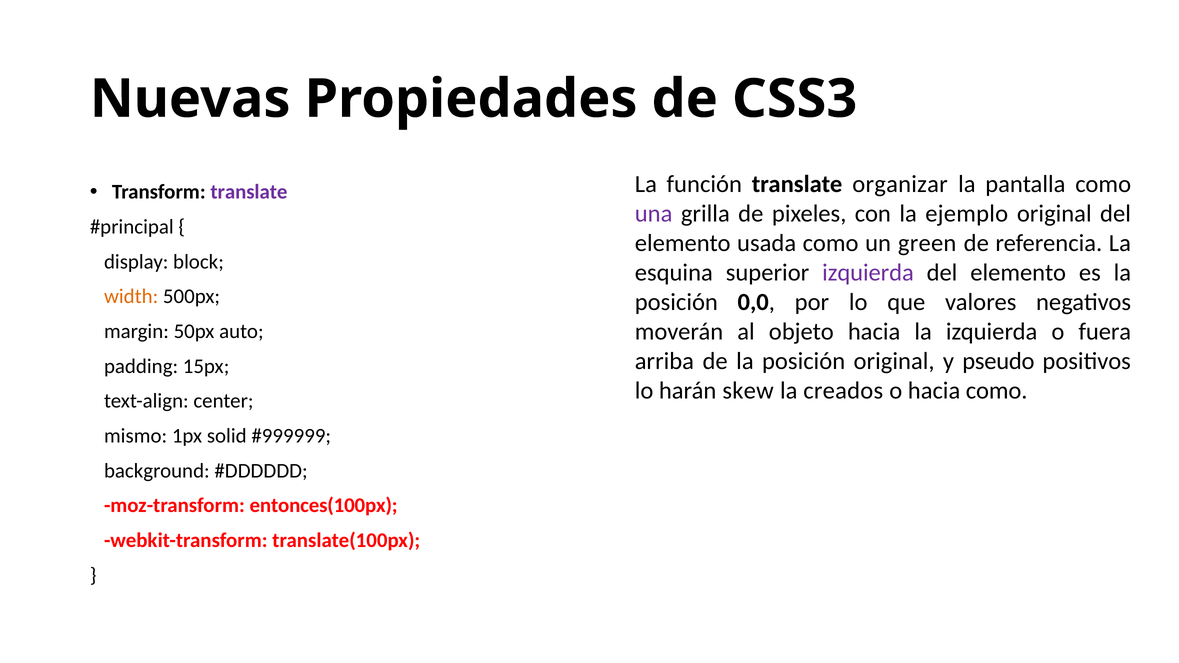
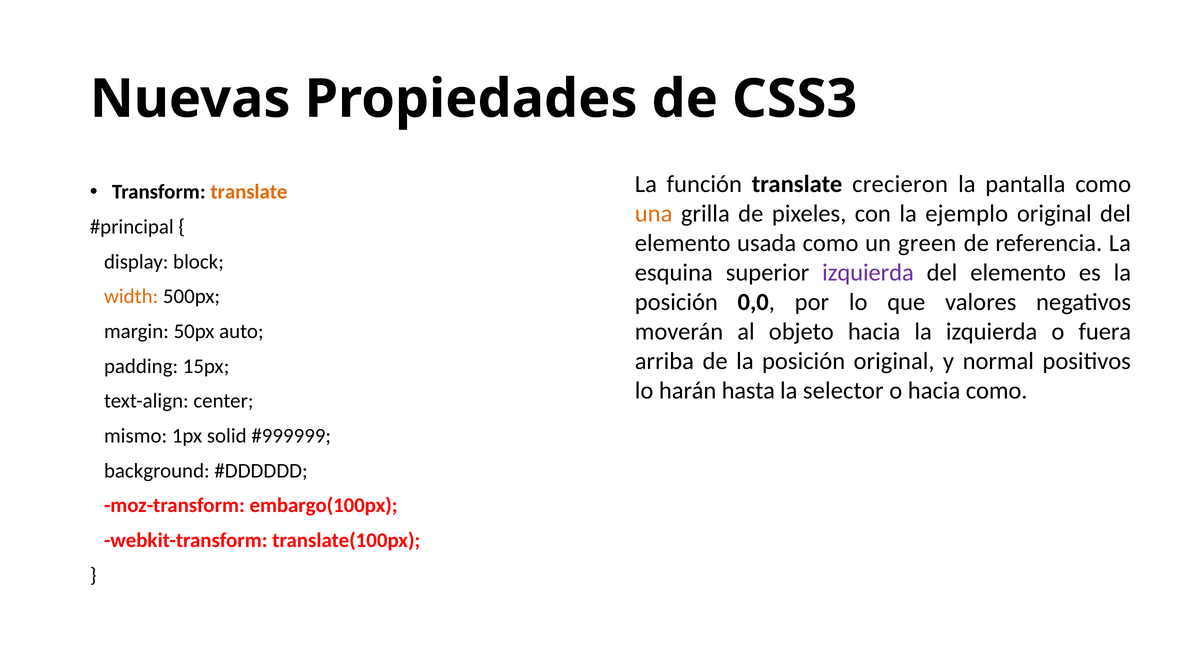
organizar: organizar -> crecieron (900, 184)
translate colour: purple -> orange (249, 192)
una colour: purple -> orange (654, 214)
pseudo: pseudo -> normal (998, 361)
skew: skew -> hasta (748, 391)
creados: creados -> selector (843, 391)
entonces(100px: entonces(100px -> embargo(100px (324, 506)
